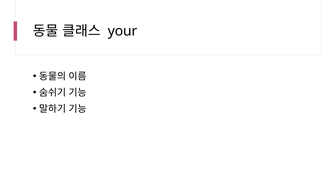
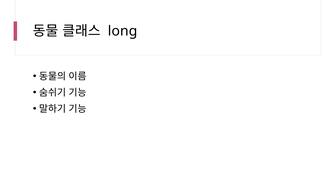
your: your -> long (123, 31)
